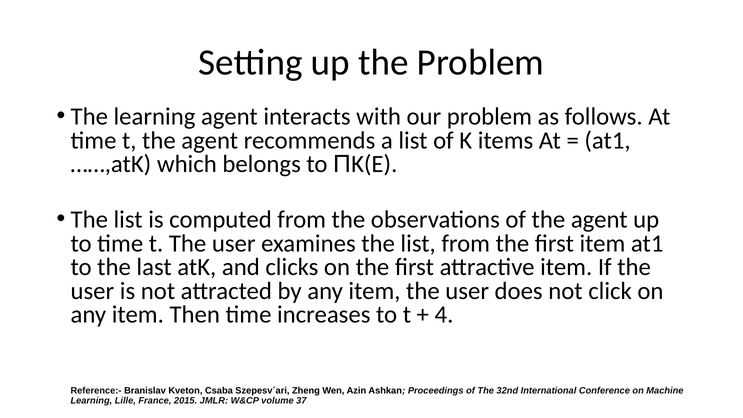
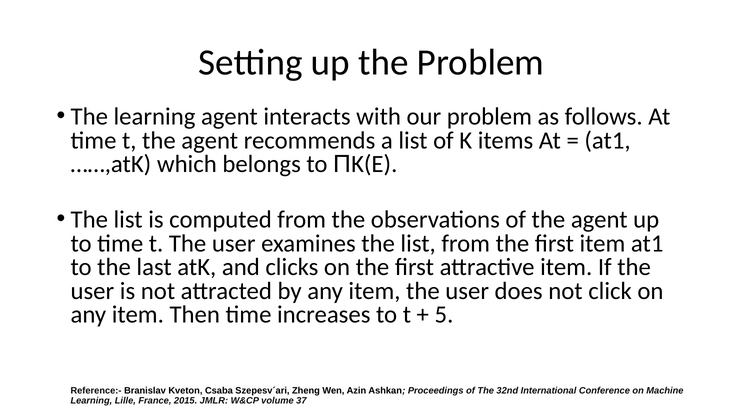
4: 4 -> 5 (444, 315)
